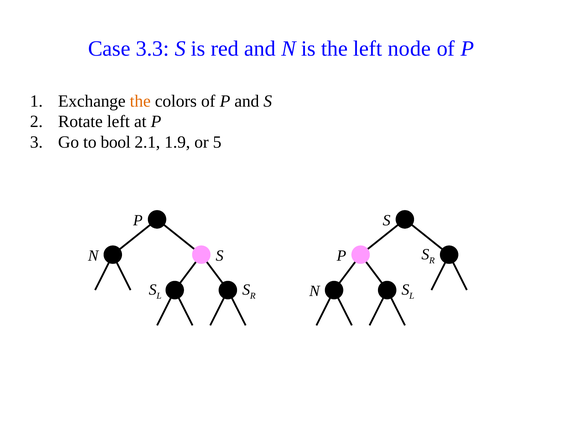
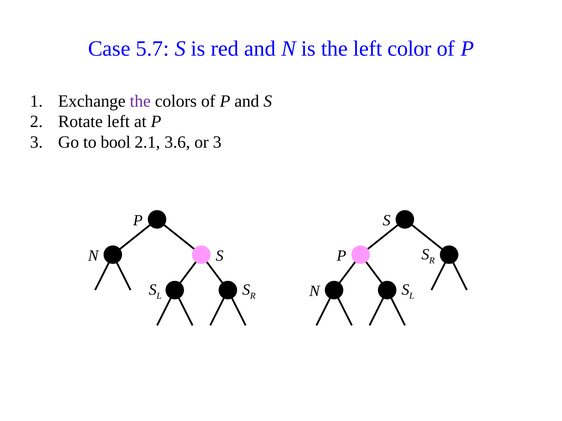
3.3: 3.3 -> 5.7 (153, 49)
node: node -> color (410, 49)
the colour: orange -> purple (140, 101)
1.9: 1.9 -> 3.6 (177, 142)
or 5: 5 -> 3 (217, 142)
